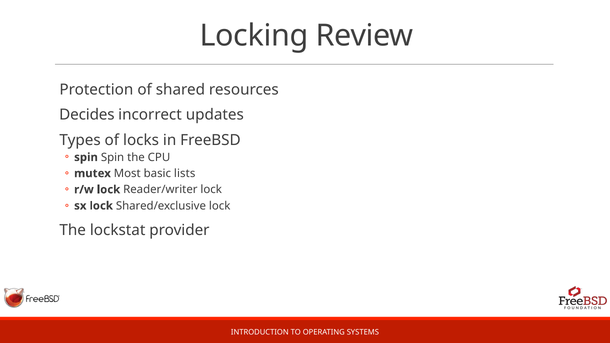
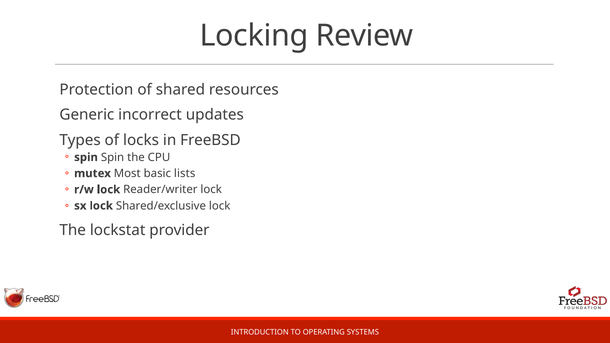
Decides: Decides -> Generic (87, 115)
